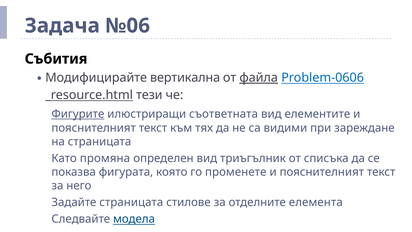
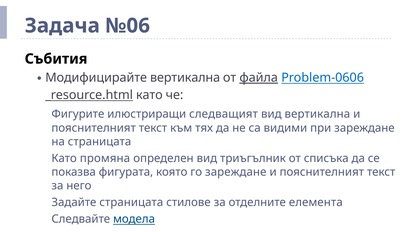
тези: тези -> като (149, 95)
Фигурите underline: present -> none (78, 114)
съответната: съответната -> следващият (224, 114)
вид елементите: елементите -> вертикална (317, 114)
го променете: променете -> зареждане (236, 172)
